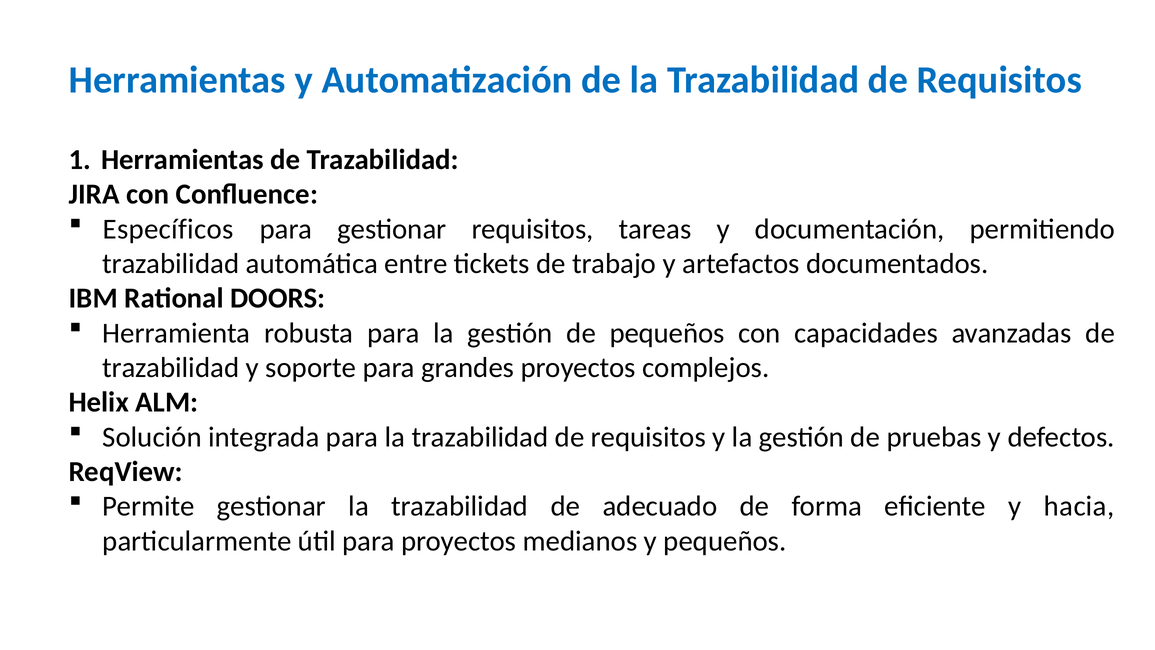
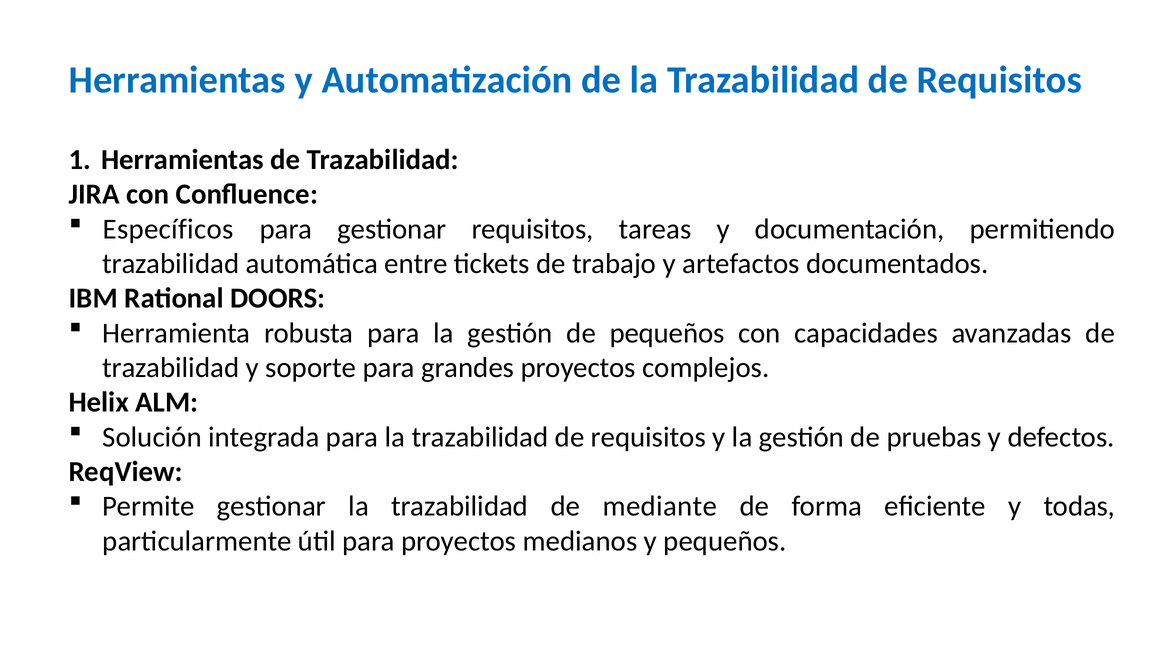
adecuado: adecuado -> mediante (660, 506)
hacia: hacia -> todas (1079, 506)
